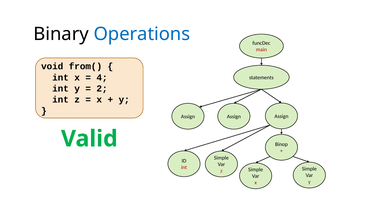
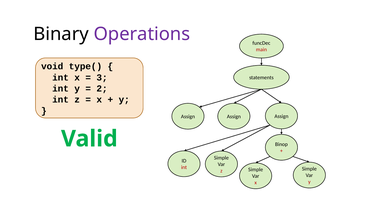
Operations colour: blue -> purple (142, 34)
from(: from( -> type( (85, 66)
4: 4 -> 3 (102, 77)
